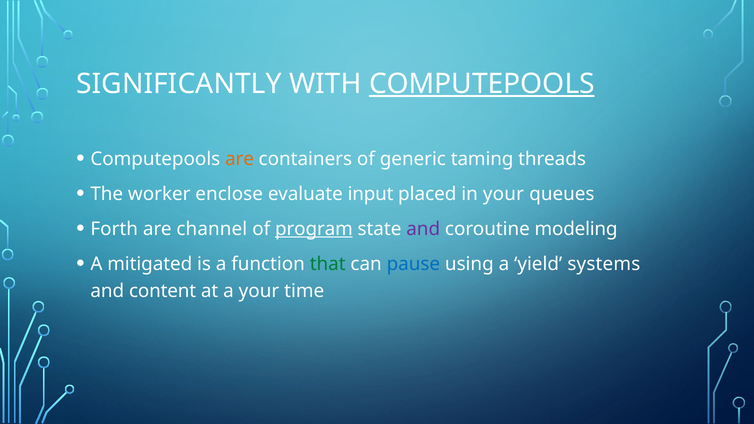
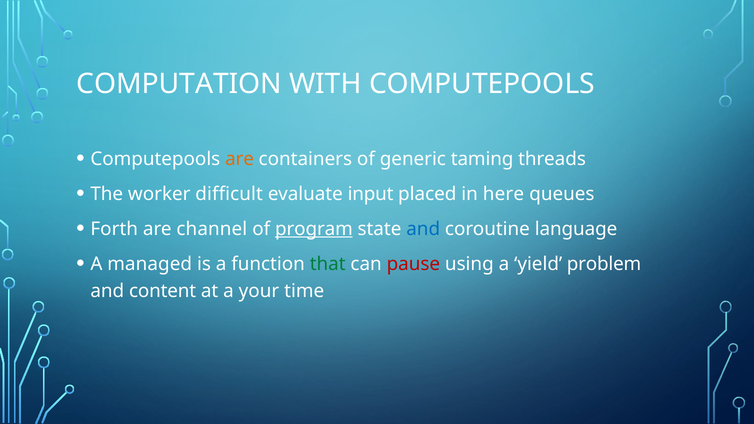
SIGNIFICANTLY: SIGNIFICANTLY -> COMPUTATION (179, 84)
COMPUTEPOOLS underline: present -> none (482, 84)
enclose: enclose -> difficult (229, 194)
in your: your -> here (503, 194)
and colour: purple -> blue (423, 229)
modeling: modeling -> language (576, 229)
mitigated: mitigated -> managed (150, 264)
pause colour: blue -> red (413, 264)
systems: systems -> problem (604, 264)
